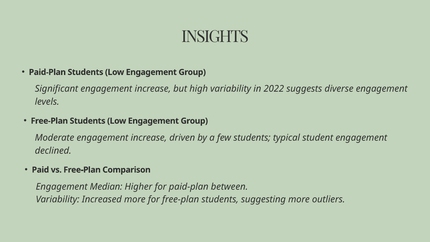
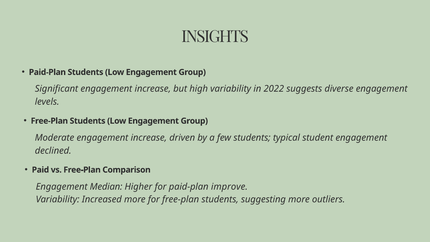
between: between -> improve (229, 187)
